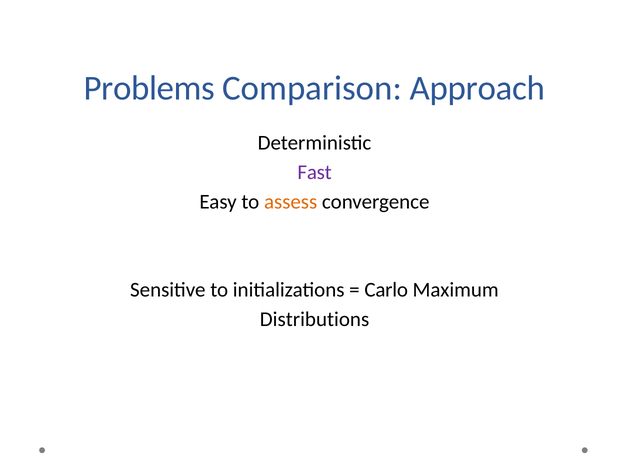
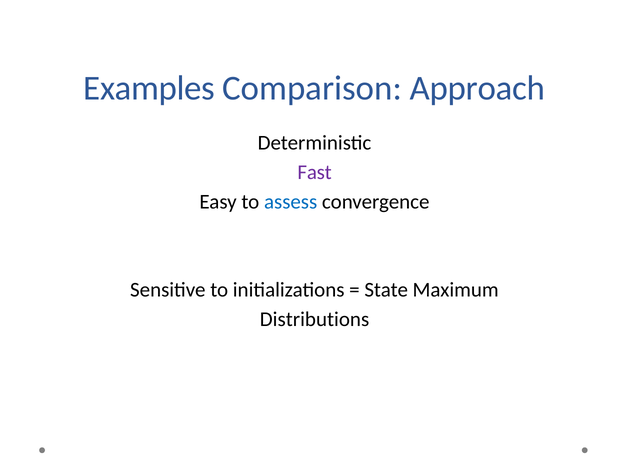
Problems: Problems -> Examples (149, 88)
assess colour: orange -> blue (291, 202)
Carlo: Carlo -> State (386, 290)
